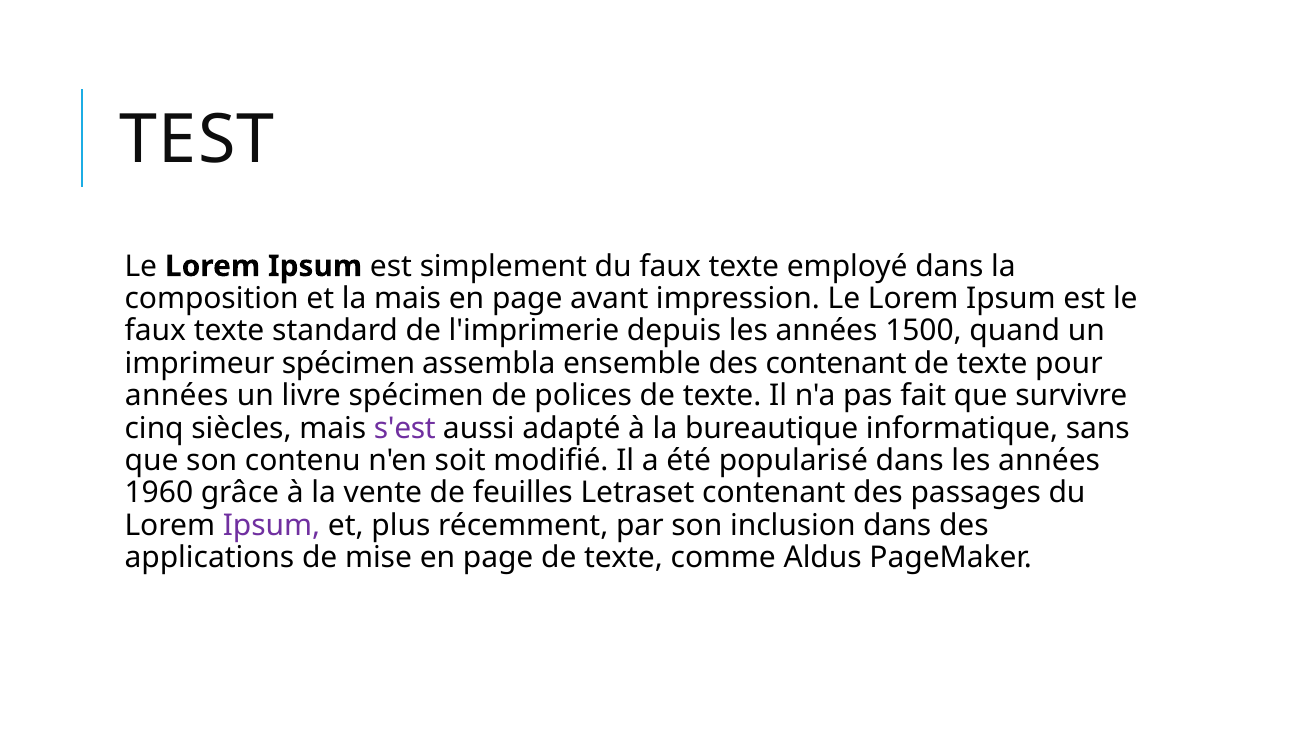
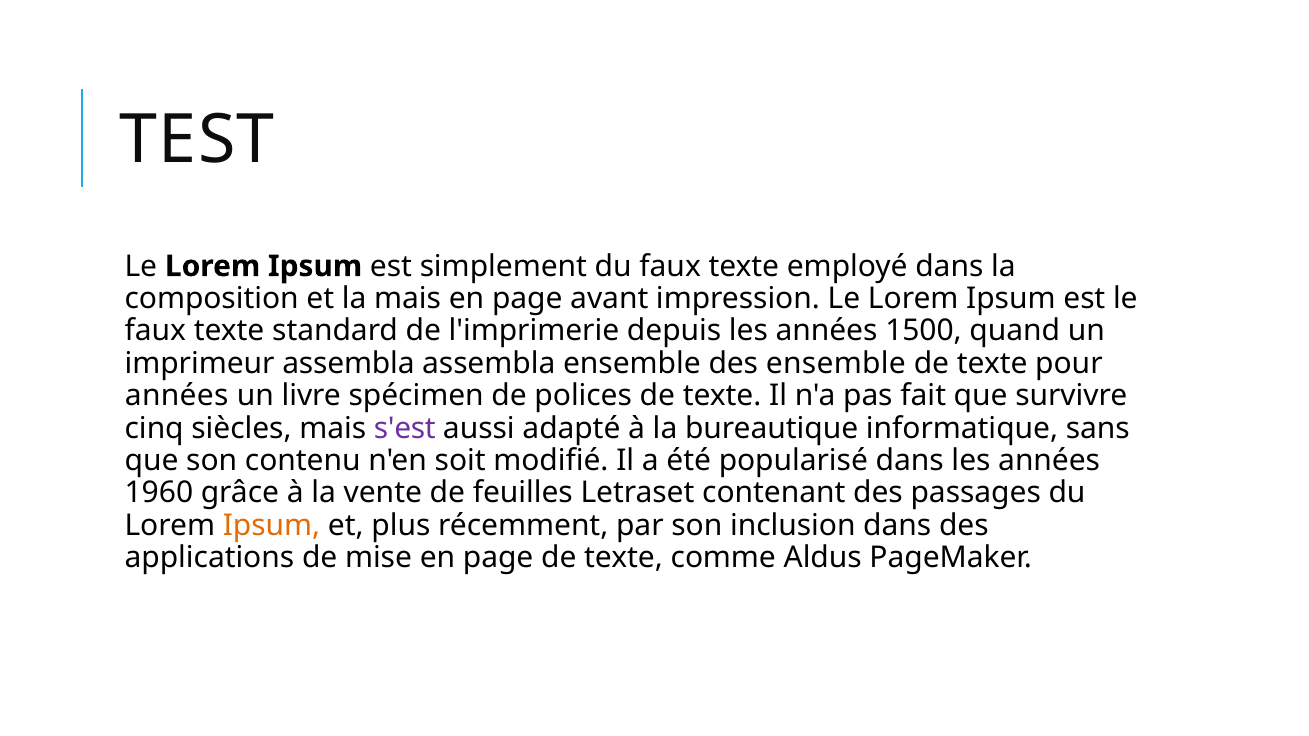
imprimeur spécimen: spécimen -> assembla (348, 364)
des contenant: contenant -> ensemble (836, 364)
Ipsum colour: purple -> orange (272, 525)
